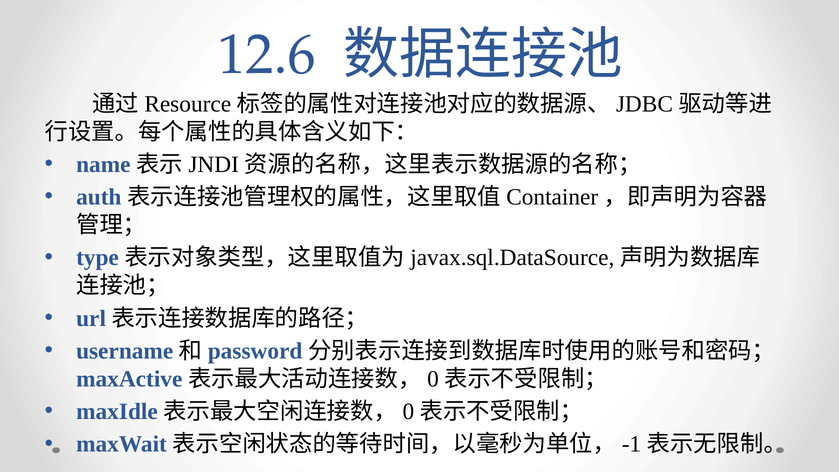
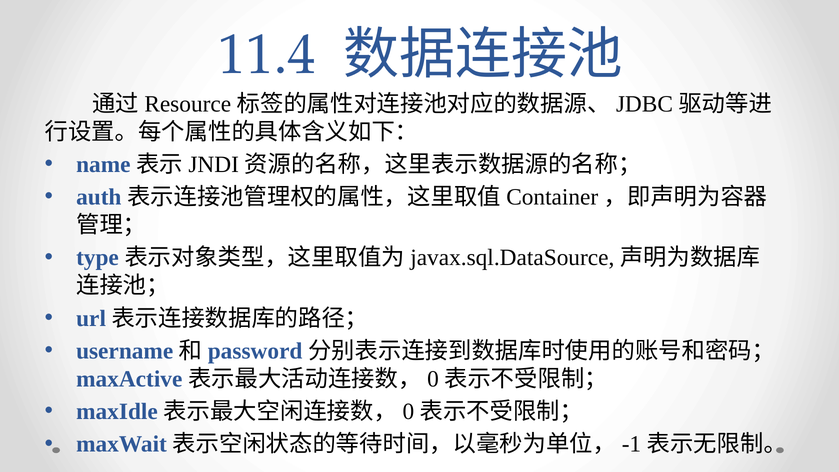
12.6: 12.6 -> 11.4 (267, 55)
